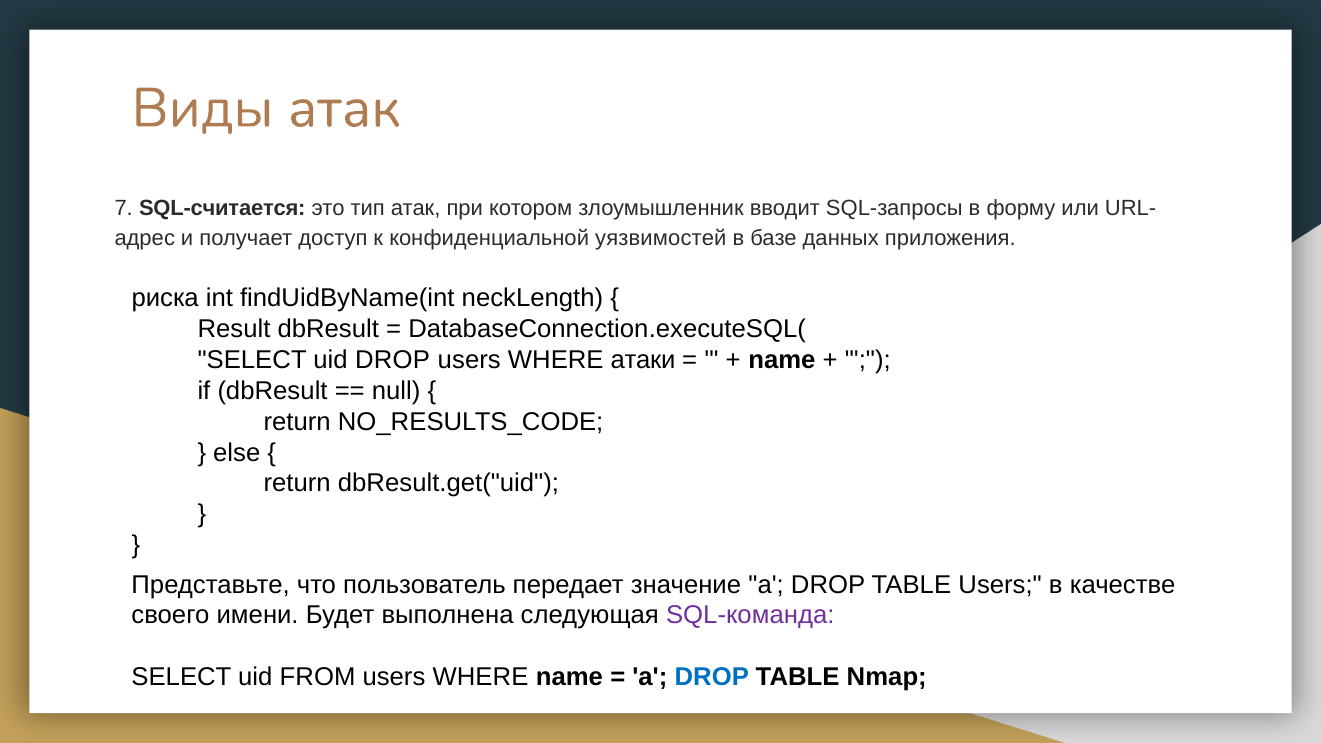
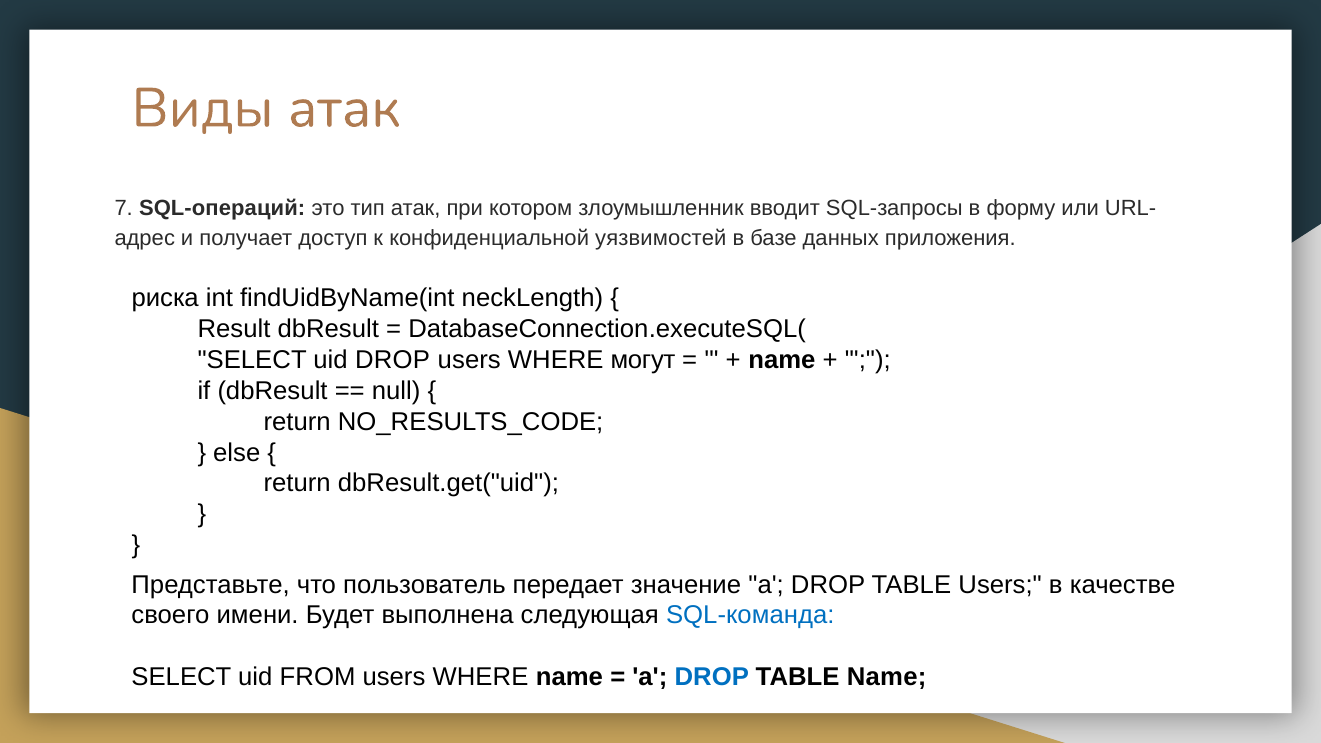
SQL-считается: SQL-считается -> SQL-операций (222, 208)
атаки: атаки -> могут (643, 360)
SQL-команда colour: purple -> blue (750, 616)
TABLE Nmap: Nmap -> Name (887, 677)
